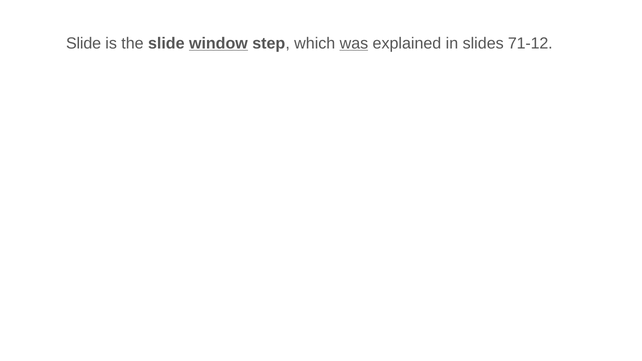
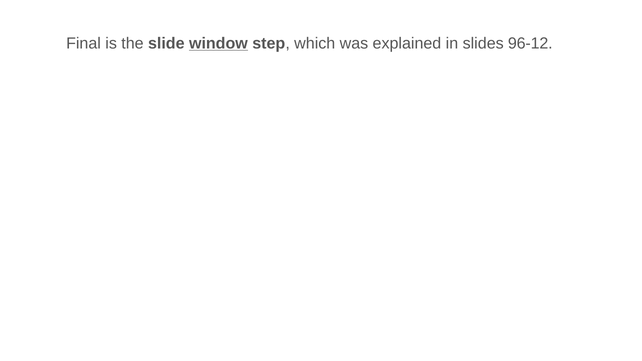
Slide: Slide -> Final (84, 43)
was underline: present -> none (354, 43)
71-12: 71-12 -> 96-12 (530, 43)
